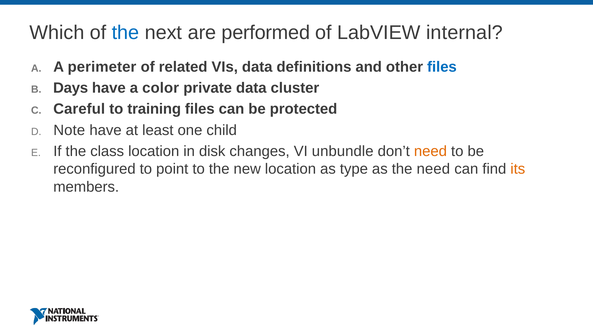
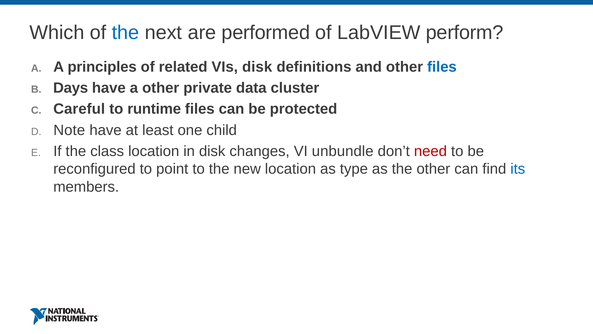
internal: internal -> perform (465, 32)
perimeter: perimeter -> principles (102, 67)
VIs data: data -> disk (257, 67)
a color: color -> other (161, 88)
training: training -> runtime (154, 109)
need colour: orange -> red (430, 151)
the need: need -> other (433, 169)
its colour: orange -> blue (518, 169)
